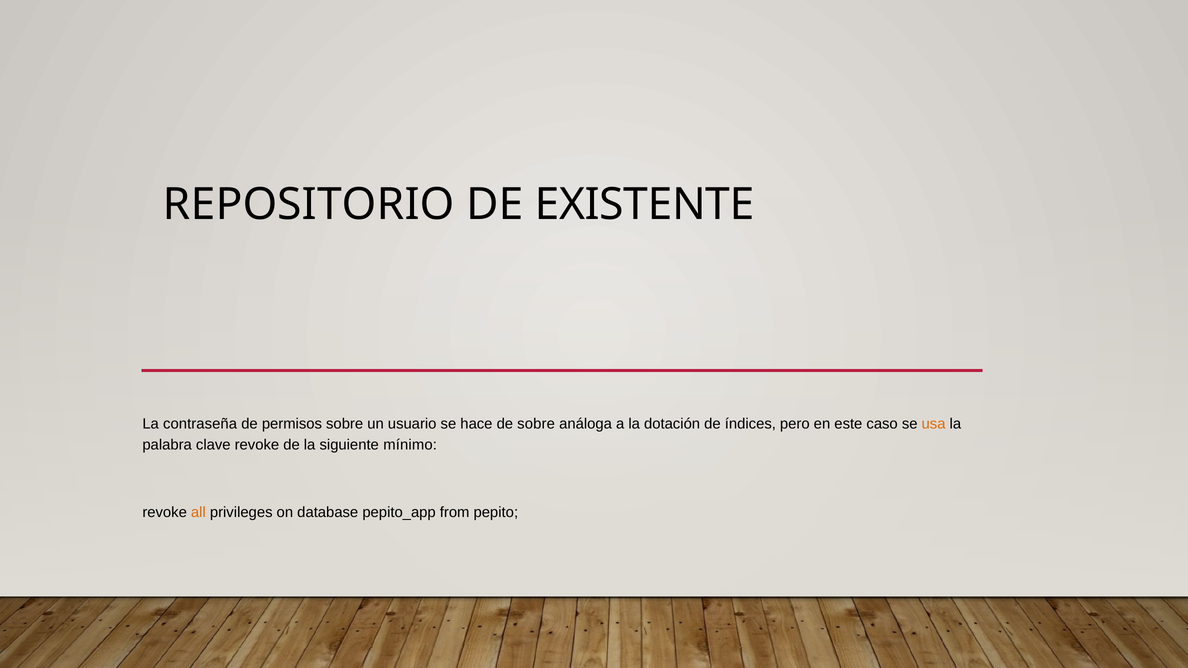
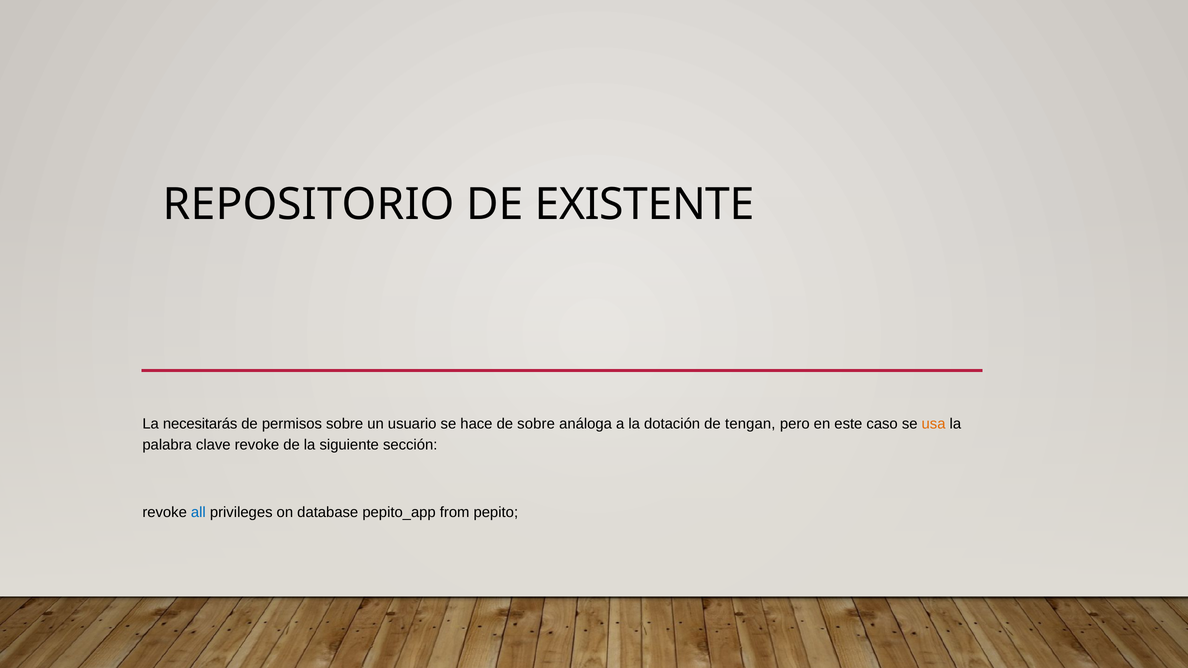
contraseña: contraseña -> necesitarás (200, 424)
índices: índices -> tengan (750, 424)
mínimo: mínimo -> sección (410, 445)
all colour: orange -> blue (198, 513)
